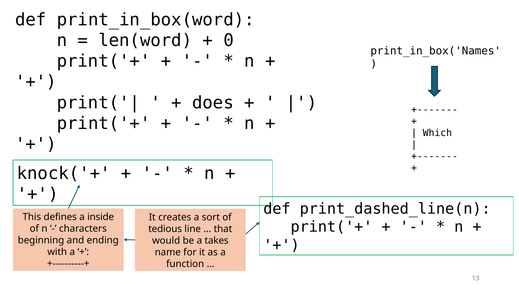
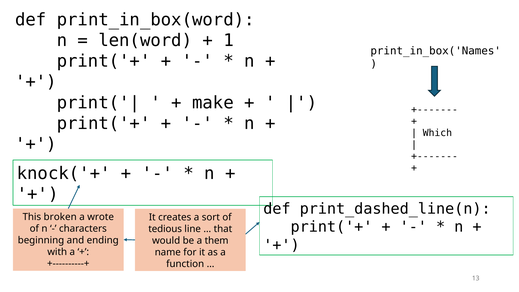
0: 0 -> 1 (229, 40)
does: does -> make (213, 103)
defines: defines -> broken (60, 217)
inside: inside -> wrote (101, 217)
takes: takes -> them (217, 241)
